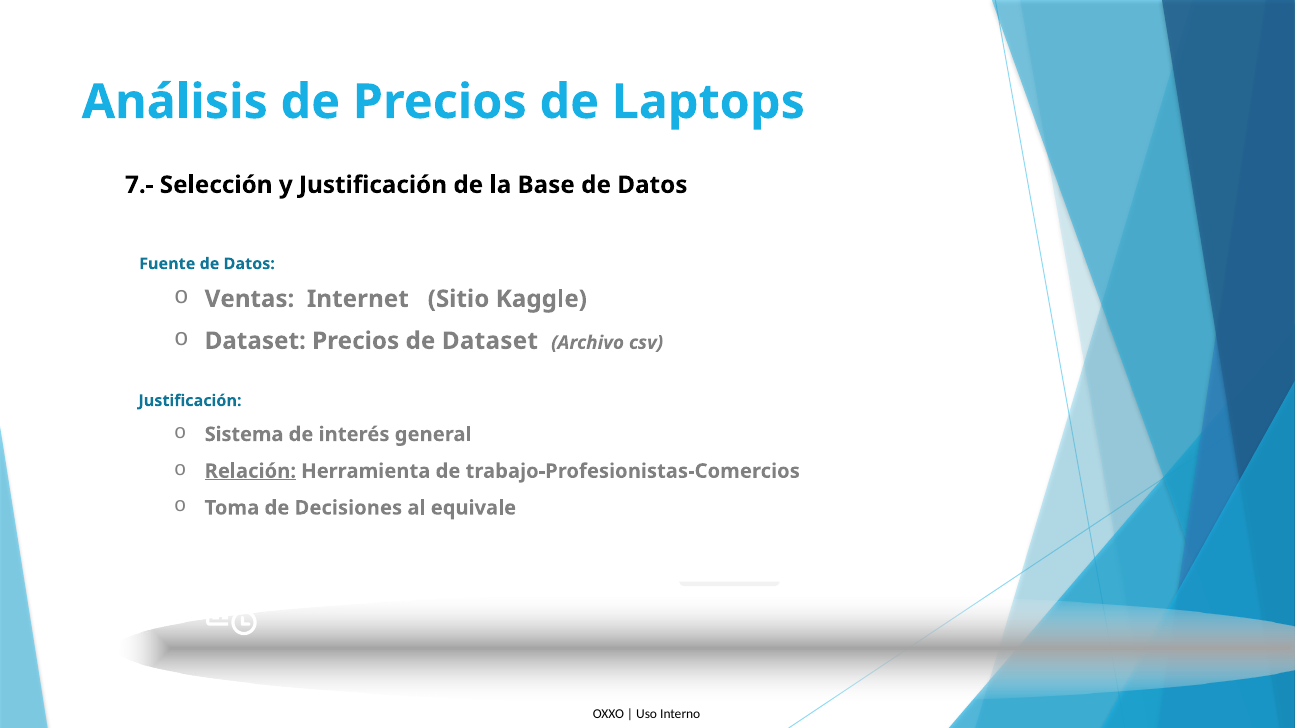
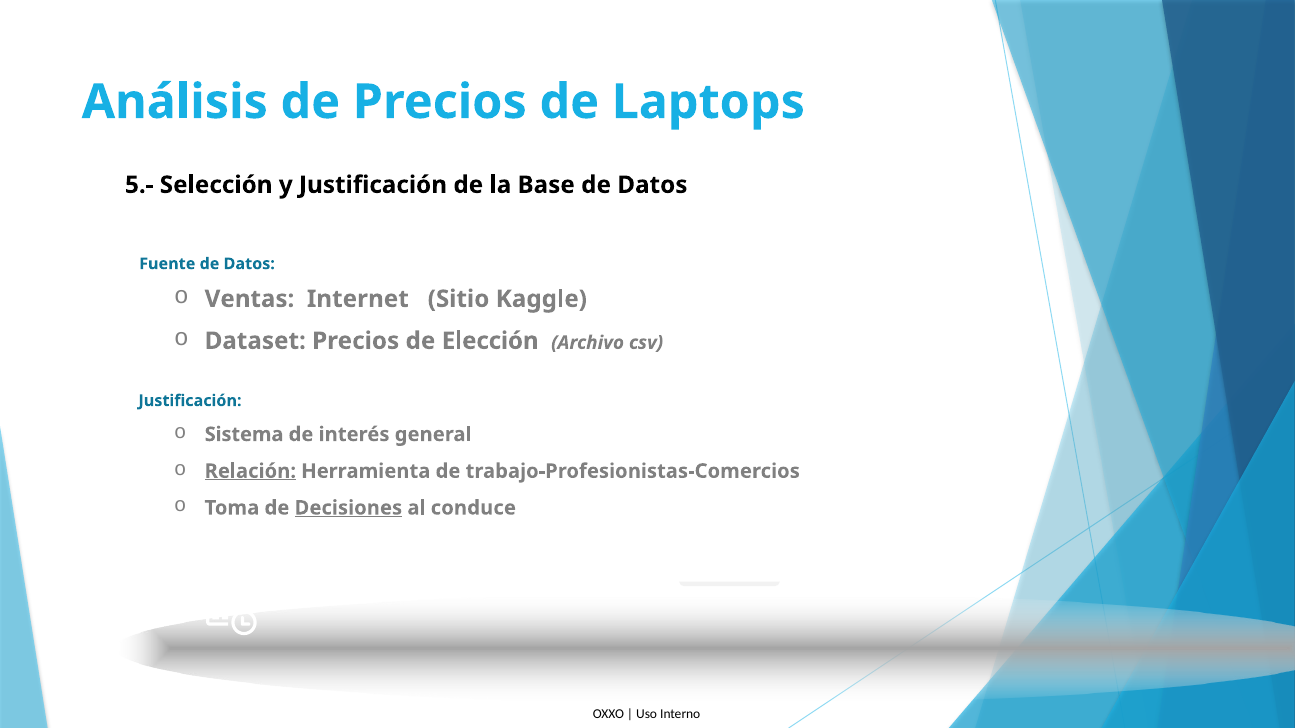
7.-: 7.- -> 5.- (139, 185)
de Dataset: Dataset -> Elección (490, 341)
Decisiones underline: none -> present (348, 508)
equivale: equivale -> conduce (473, 508)
